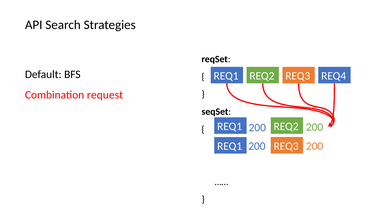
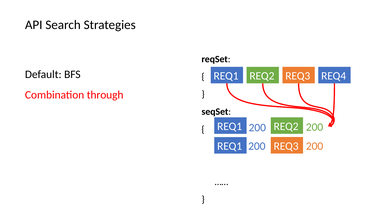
request: request -> through (105, 95)
